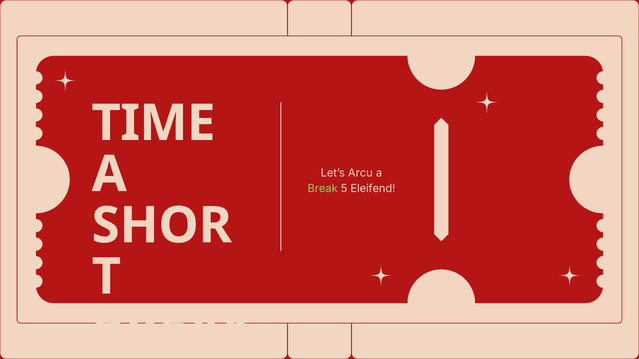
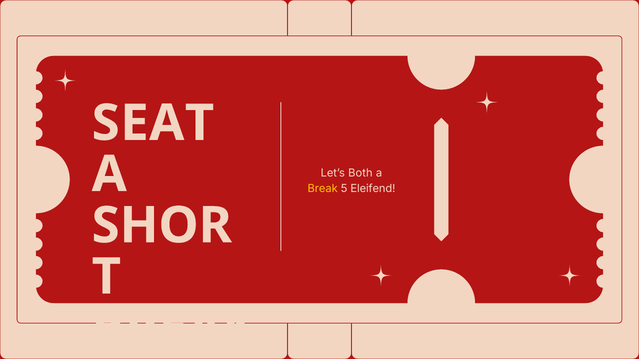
TIME: TIME -> SEAT (153, 123)
Arcu: Arcu -> Both (360, 173)
Break colour: light green -> yellow (323, 189)
